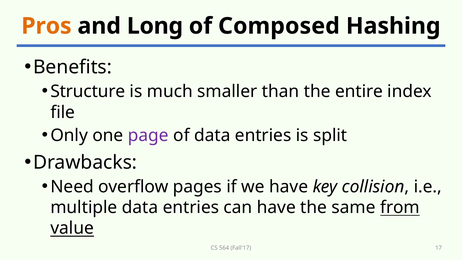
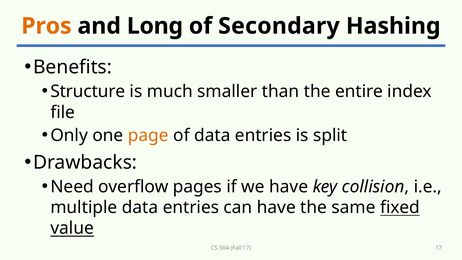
Composed: Composed -> Secondary (279, 26)
page colour: purple -> orange (148, 135)
from: from -> fixed (400, 207)
